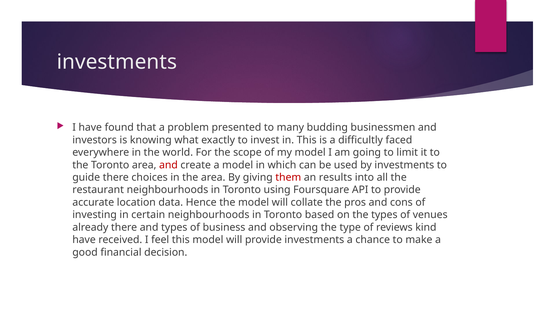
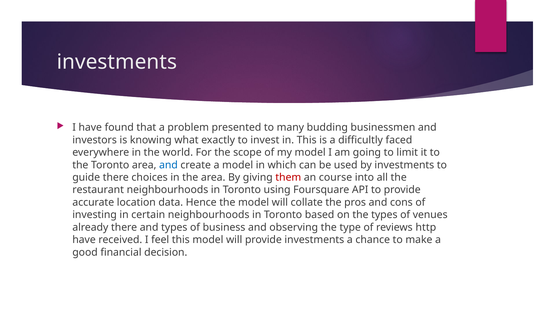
and colour: red -> blue (168, 165)
results: results -> course (336, 178)
kind: kind -> http (426, 227)
